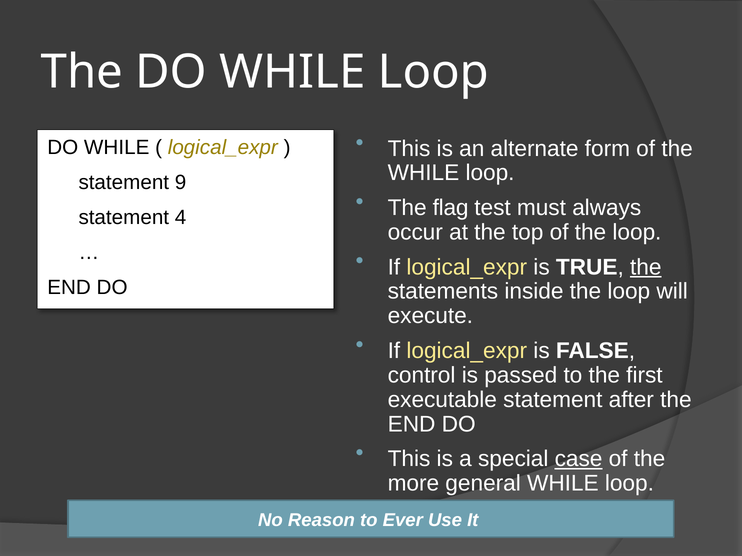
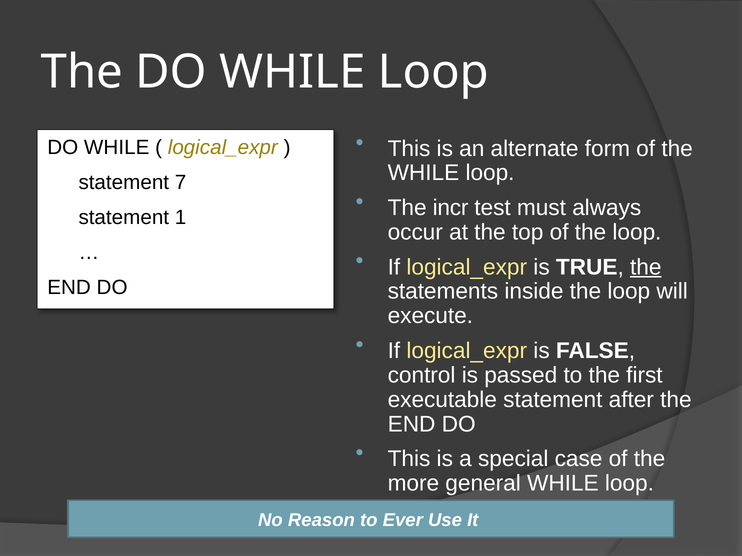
9: 9 -> 7 (180, 182)
flag: flag -> incr (451, 208)
4: 4 -> 1 (180, 218)
case underline: present -> none (579, 459)
